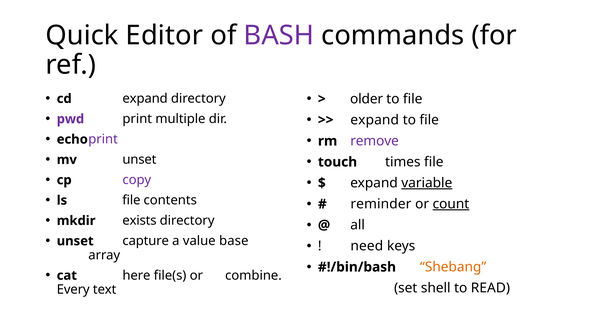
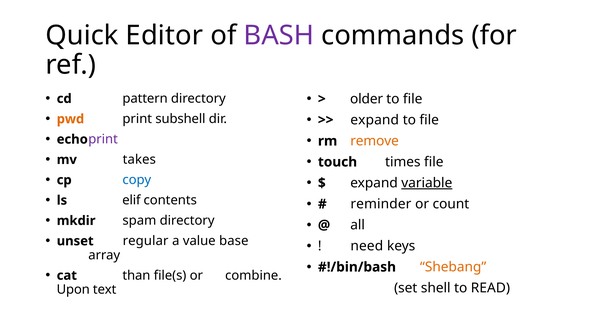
cd expand: expand -> pattern (145, 99)
pwd colour: purple -> orange (70, 119)
multiple: multiple -> subshell (180, 119)
remove colour: purple -> orange (375, 141)
mv unset: unset -> takes (139, 160)
copy colour: purple -> blue (137, 180)
ls file: file -> elif (131, 200)
count underline: present -> none (451, 204)
exists: exists -> spam (139, 221)
capture: capture -> regular (146, 241)
here: here -> than (136, 275)
Every: Every -> Upon (73, 289)
